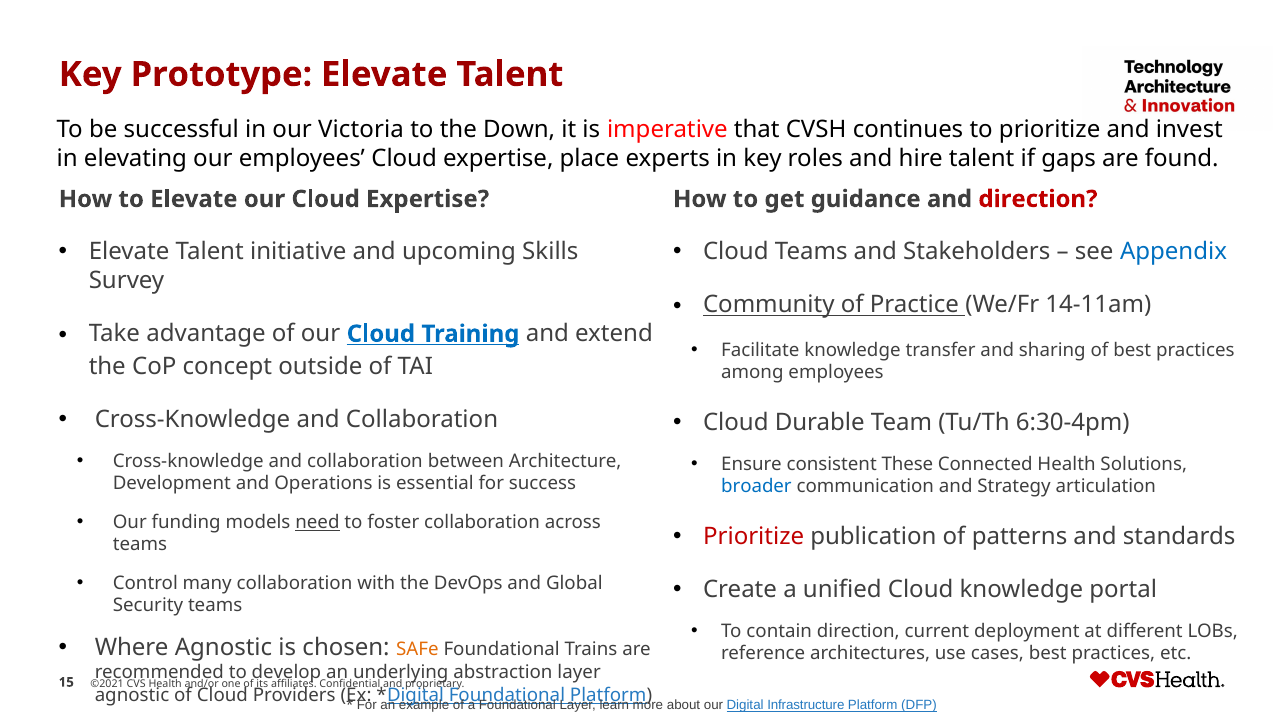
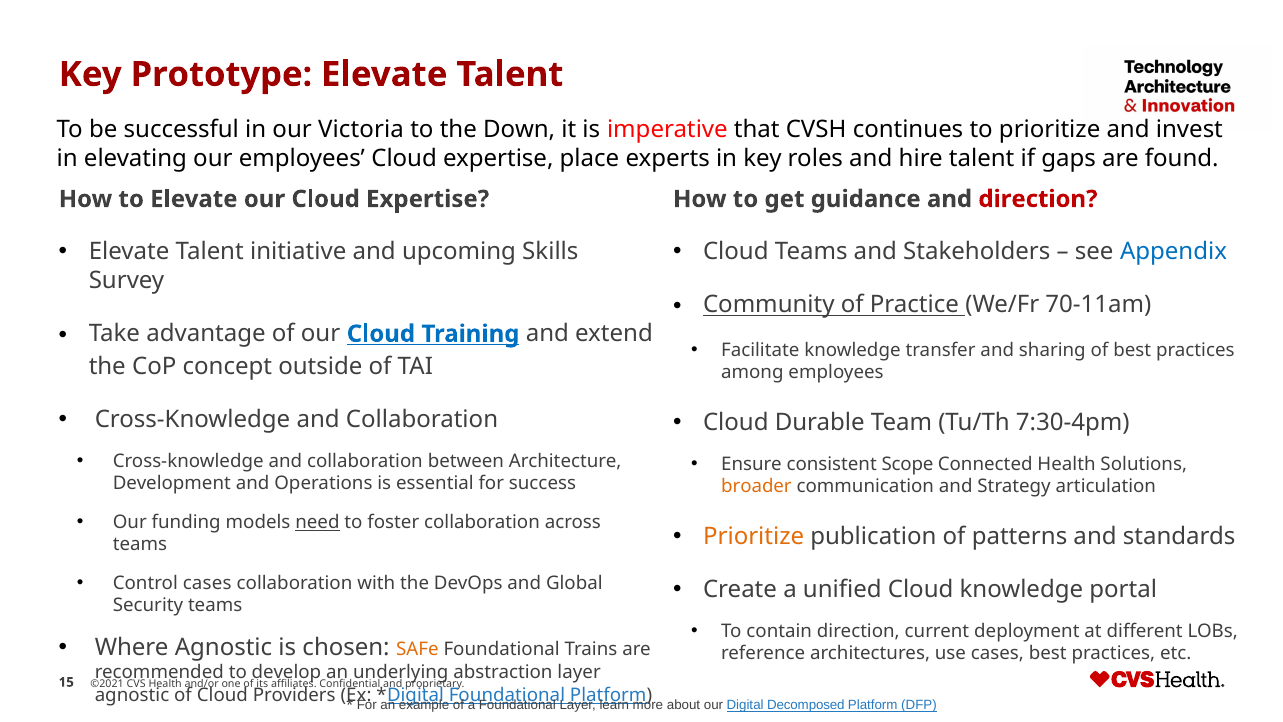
14-11am: 14-11am -> 70-11am (1098, 305)
6:30-4pm: 6:30-4pm -> 7:30-4pm (1073, 423)
These: These -> Scope (907, 464)
broader colour: blue -> orange (756, 486)
Prioritize colour: red -> orange (754, 536)
Control many: many -> cases (207, 583)
Infrastructure: Infrastructure -> Decomposed (806, 705)
